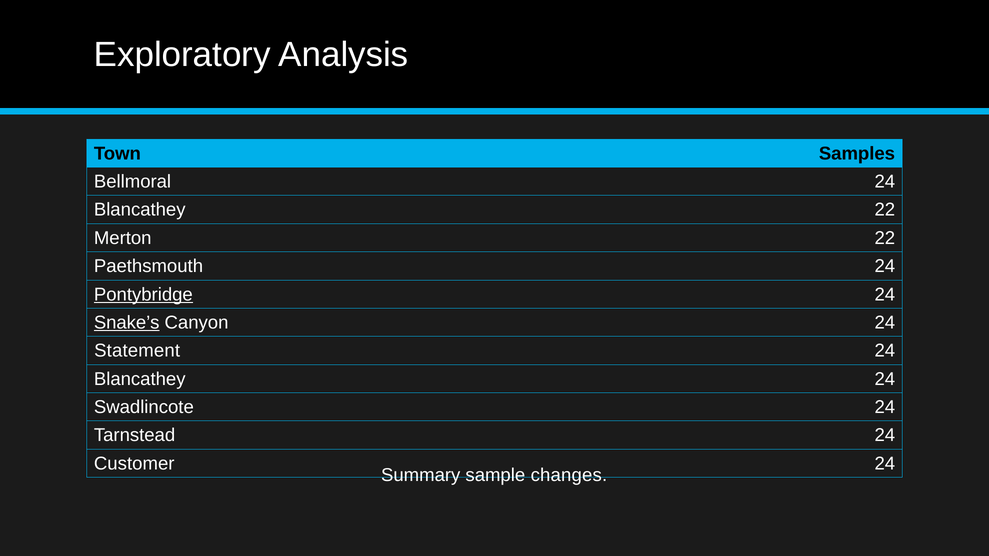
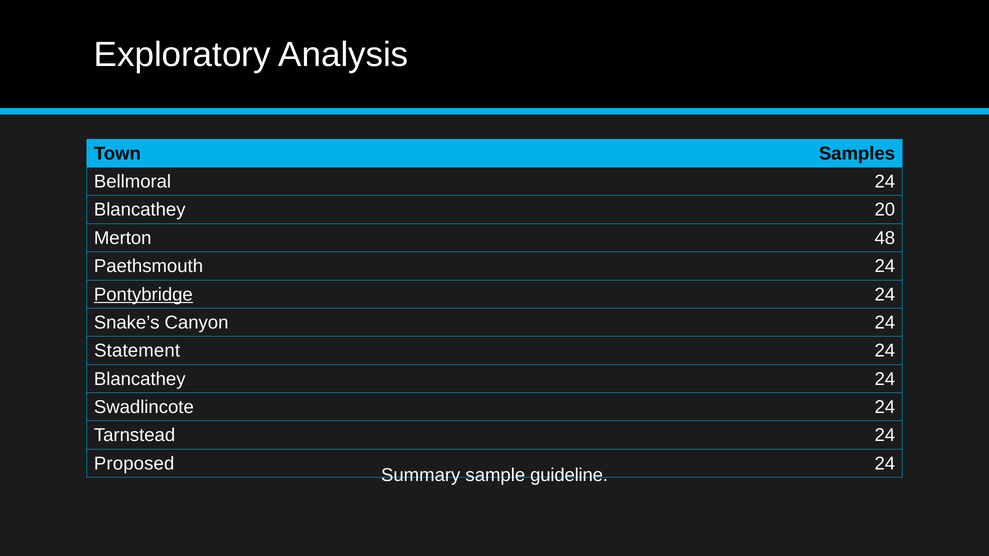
Blancathey 22: 22 -> 20 (885, 210)
Merton 22: 22 -> 48 (885, 238)
Snake’s underline: present -> none (127, 323)
Customer: Customer -> Proposed (134, 464)
changes: changes -> guideline (569, 476)
